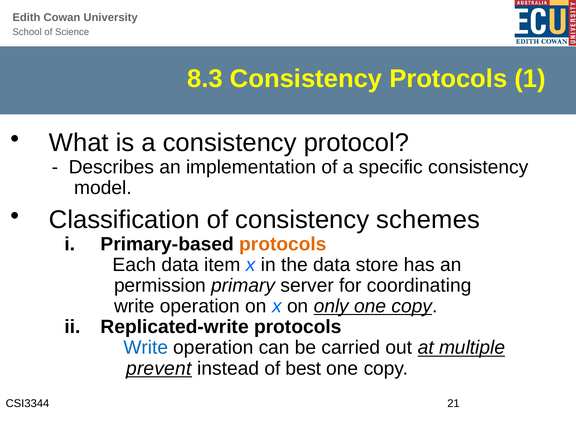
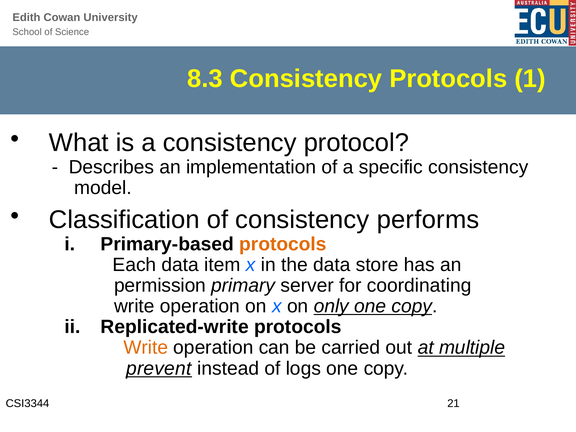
schemes: schemes -> performs (428, 220)
Write colour: blue -> orange (146, 348)
best: best -> logs (303, 368)
